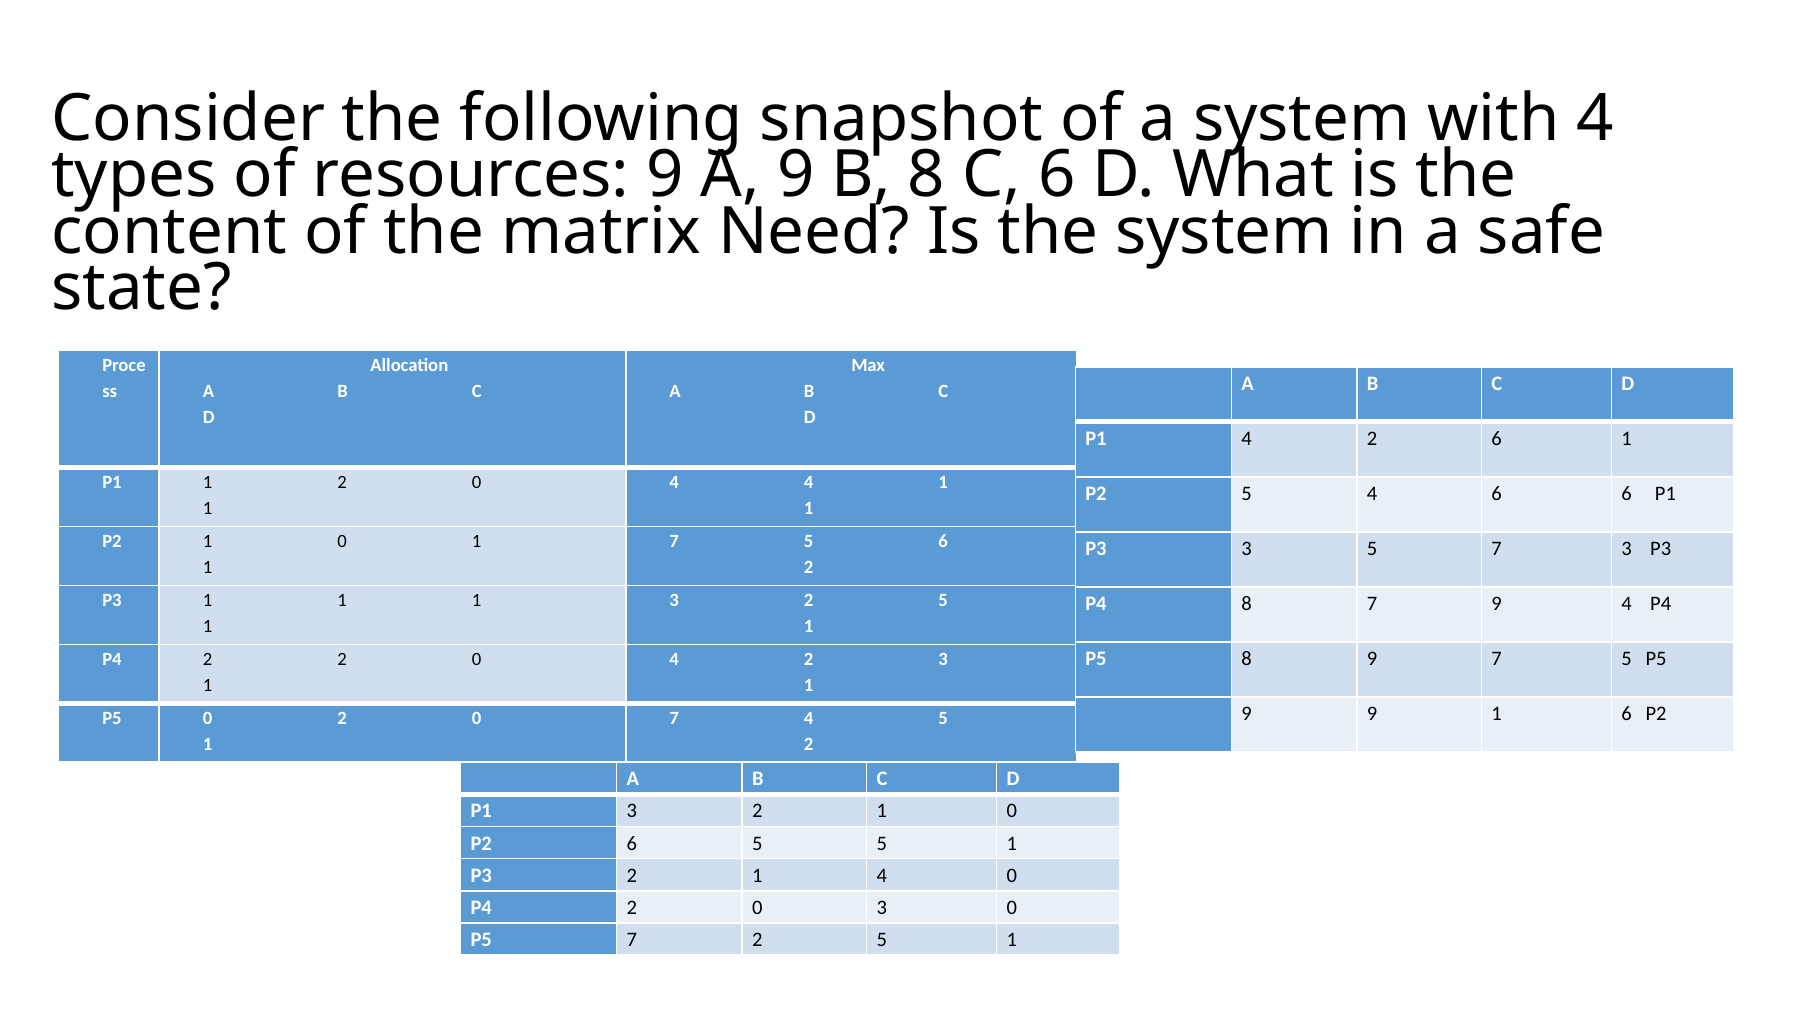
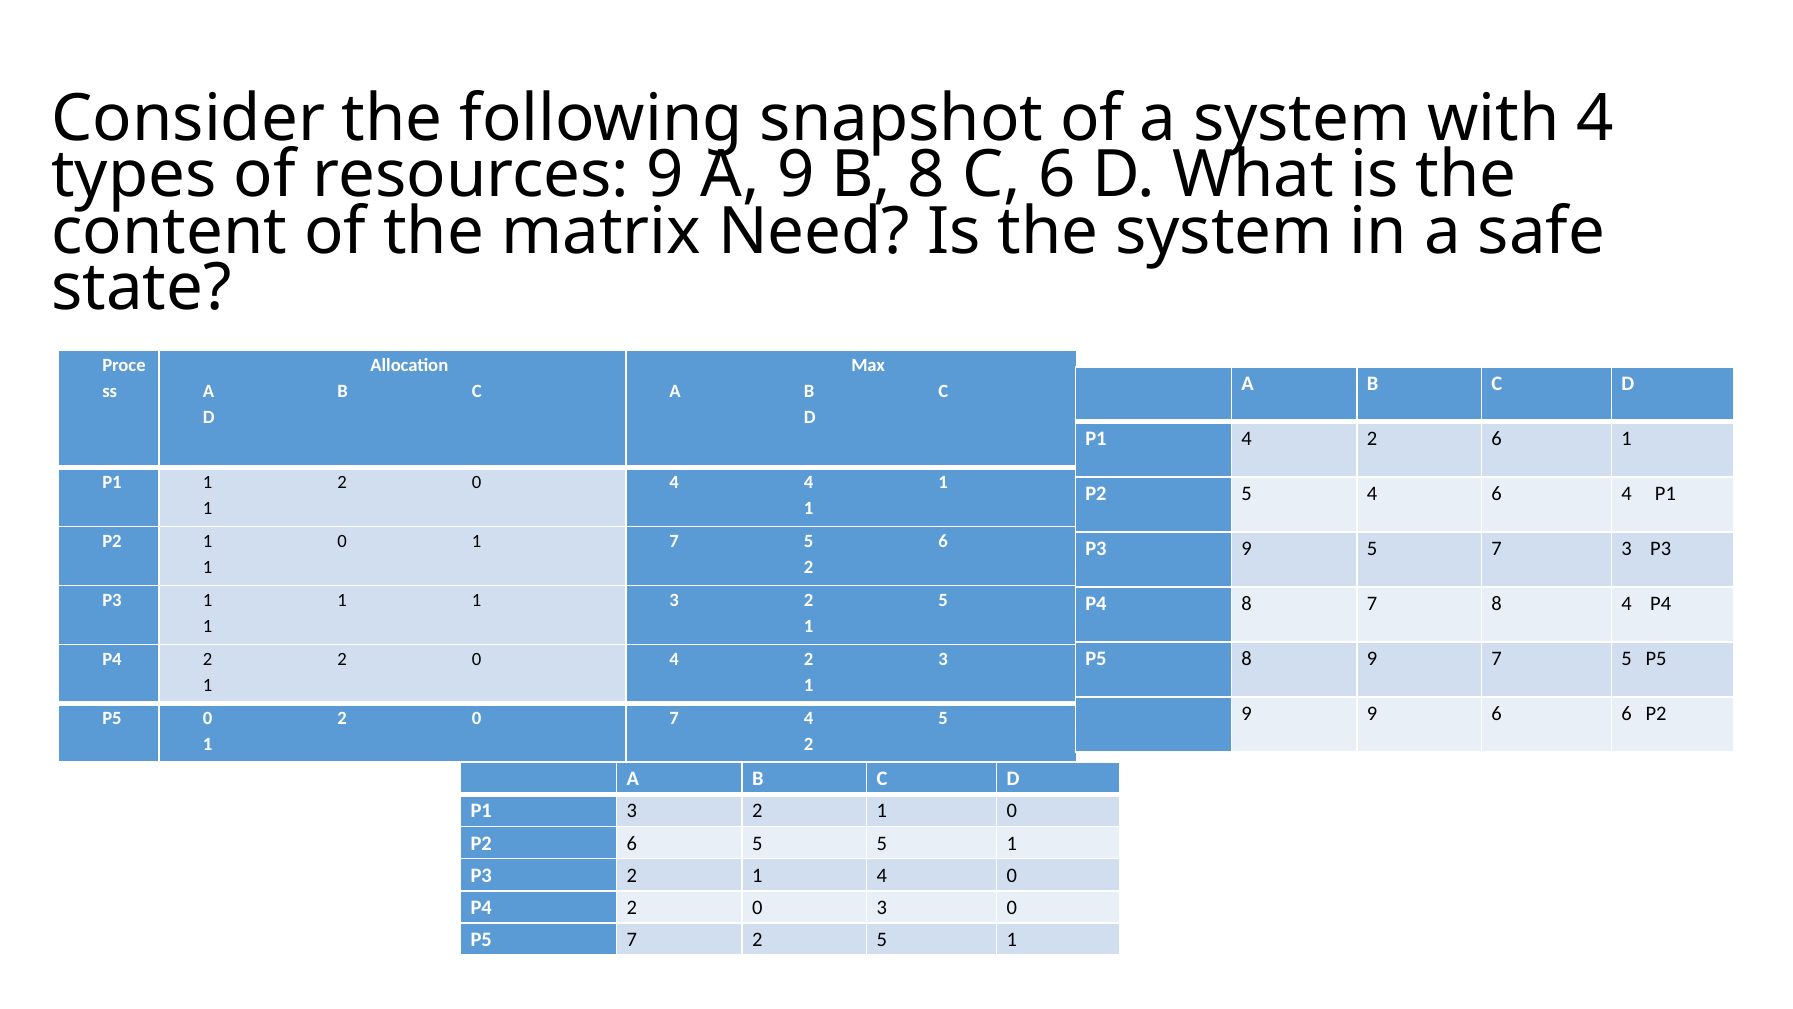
6 6: 6 -> 4 (1627, 493)
P3 3: 3 -> 9 (1247, 548)
7 9: 9 -> 8 (1497, 603)
9 1: 1 -> 6 (1497, 713)
